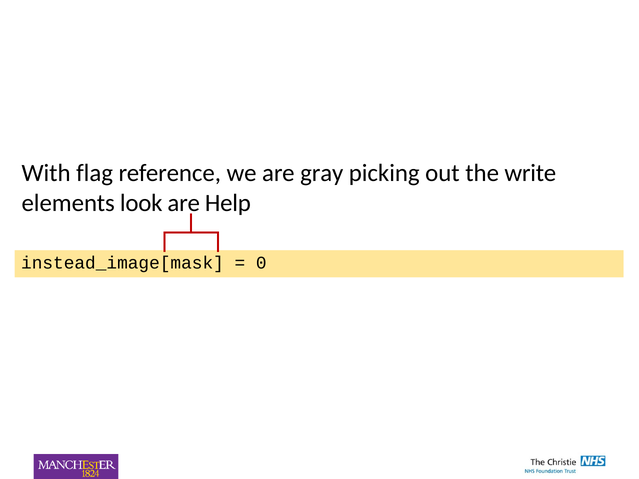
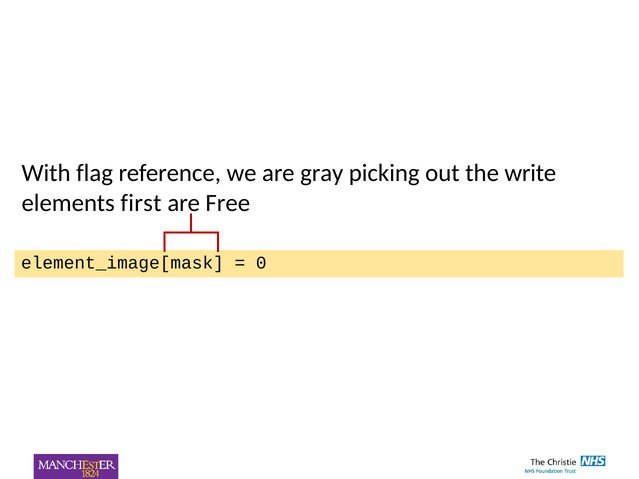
look: look -> first (141, 203)
Help: Help -> Free (228, 203)
instead_image[mask: instead_image[mask -> element_image[mask (122, 263)
